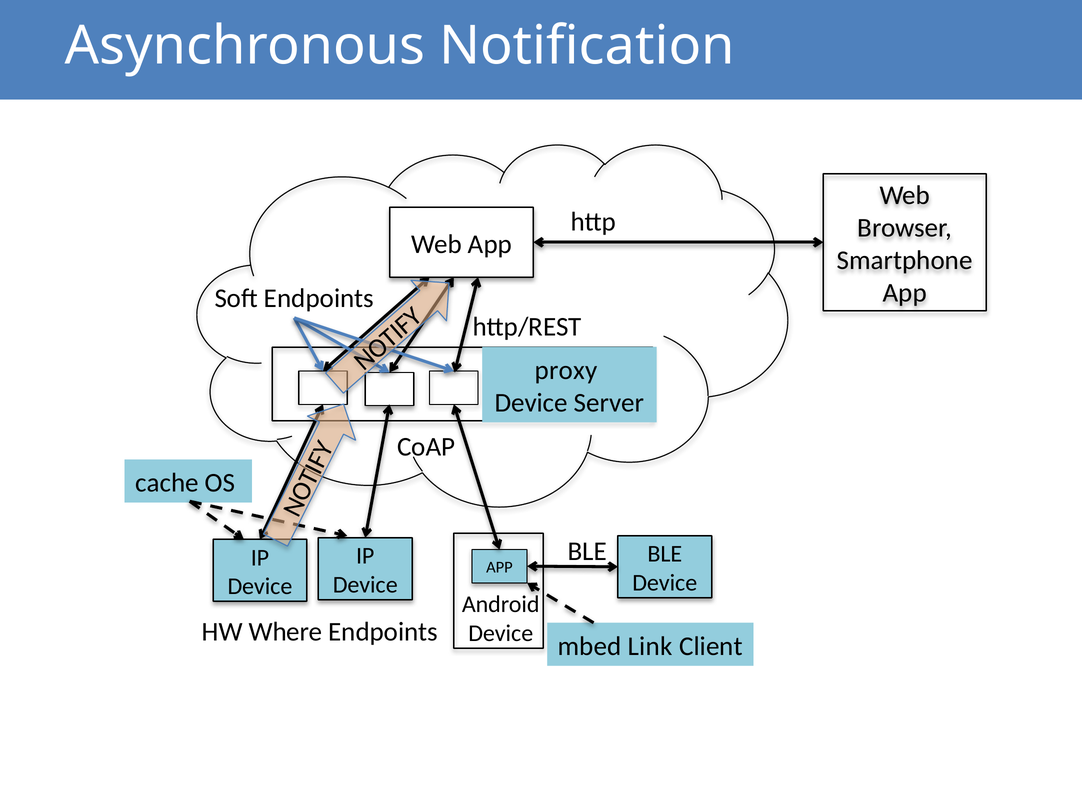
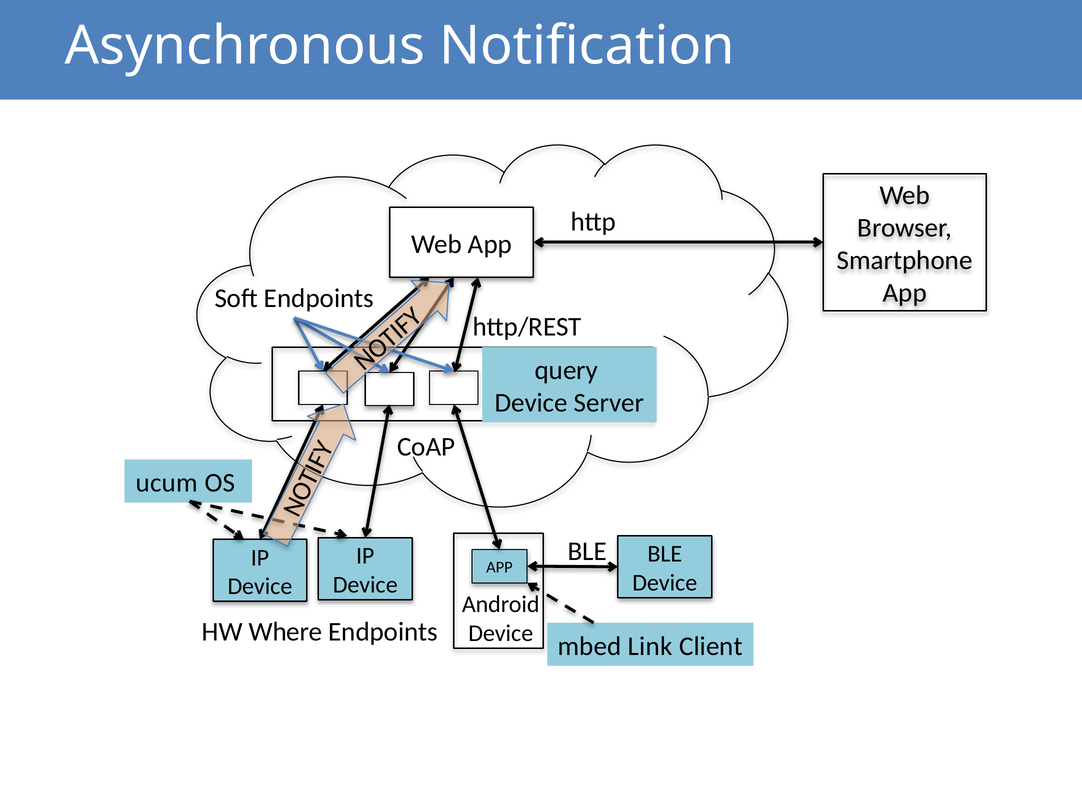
proxy: proxy -> query (566, 370)
cache: cache -> ucum (167, 483)
